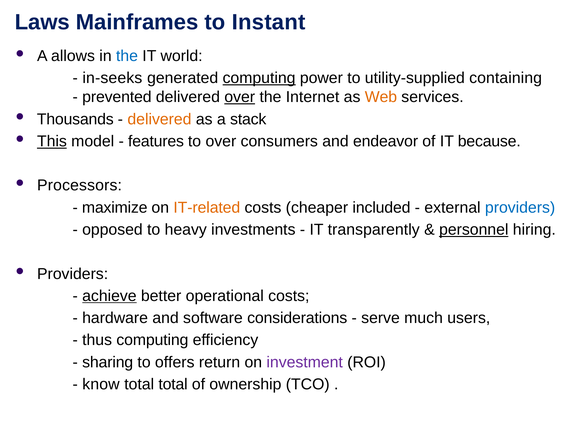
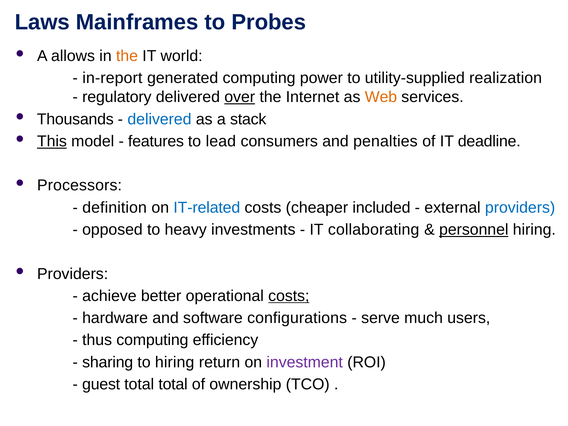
Instant: Instant -> Probes (269, 22)
the colour: blue -> orange (127, 56)
in-seeks: in-seeks -> in-report (112, 78)
computing underline: present -> none (259, 78)
containing: containing -> realization (506, 78)
prevented: prevented -> regulatory (117, 97)
delivered colour: orange -> blue (159, 119)
to over: over -> lead (221, 141)
endeavor: endeavor -> penalties (385, 141)
because: because -> deadline (489, 141)
maximize: maximize -> definition (115, 208)
IT-related colour: orange -> blue (207, 208)
transparently: transparently -> collaborating (374, 230)
achieve underline: present -> none (109, 296)
costs underline: none -> present (289, 296)
considerations: considerations -> configurations (297, 318)
to offers: offers -> hiring (175, 362)
know: know -> guest (101, 384)
